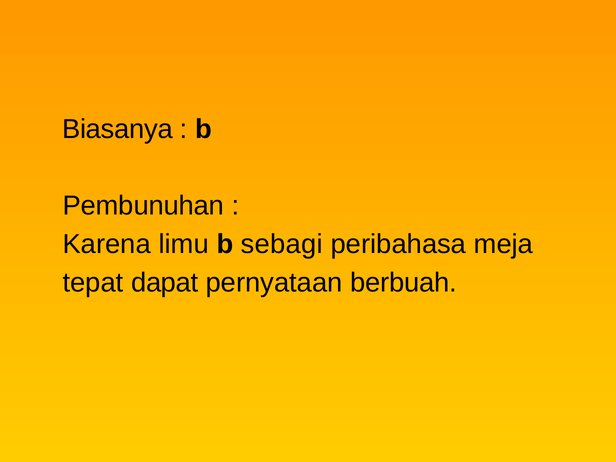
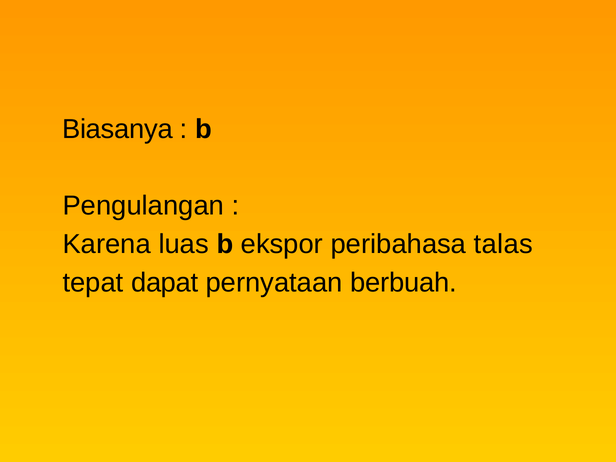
Pembunuhan: Pembunuhan -> Pengulangan (143, 206)
limu: limu -> luas (184, 244)
sebagi: sebagi -> ekspor (282, 244)
meja: meja -> talas (503, 244)
